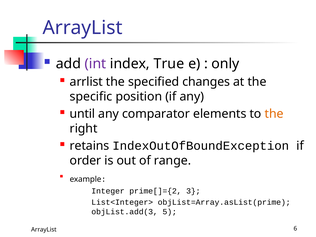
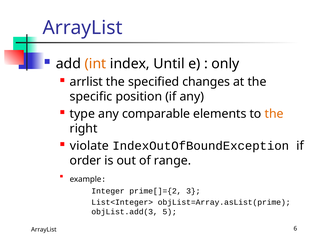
int colour: purple -> orange (95, 64)
True: True -> Until (169, 64)
until: until -> type (82, 114)
comparator: comparator -> comparable (156, 114)
retains: retains -> violate (89, 146)
